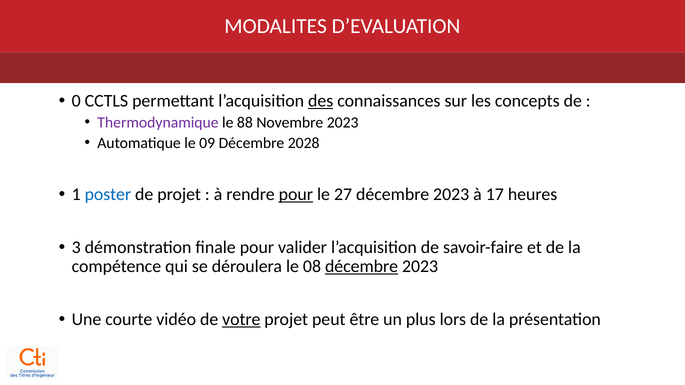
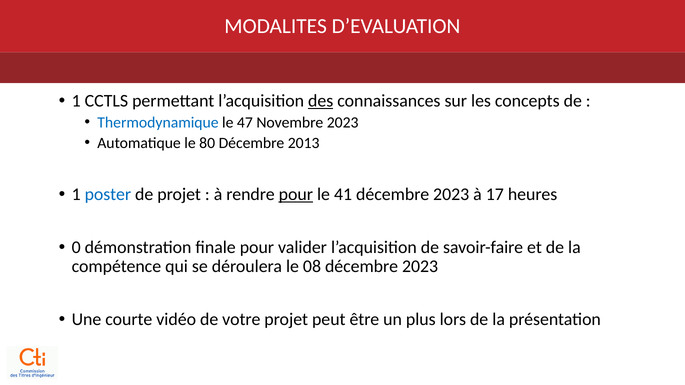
0: 0 -> 1 (76, 101)
Thermodynamique colour: purple -> blue (158, 122)
88: 88 -> 47 (245, 122)
09: 09 -> 80 (207, 143)
2028: 2028 -> 2013 (304, 143)
27: 27 -> 41 (343, 195)
3: 3 -> 0 (76, 247)
décembre underline: present -> none (362, 267)
votre underline: present -> none (241, 319)
